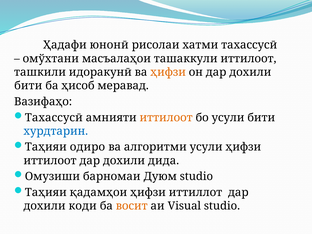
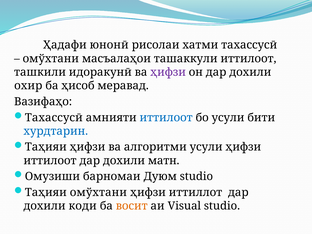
ҳифзи colour: orange -> purple (168, 72)
бити: бити -> охир (28, 86)
иттилоот colour: orange -> blue (166, 118)
Таҳияи одиро: одиро -> ҳифзи (87, 147)
дида: дида -> матн (164, 161)
Таҳияи қадамҳои: қадамҳои -> омўхтани (98, 192)
